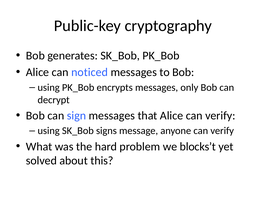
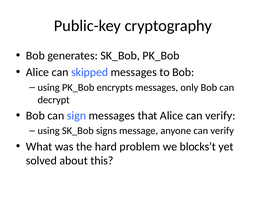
noticed: noticed -> skipped (90, 72)
